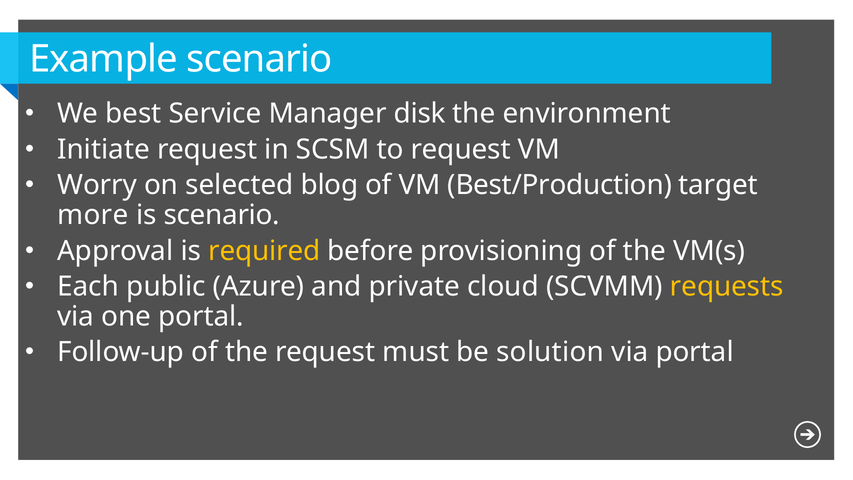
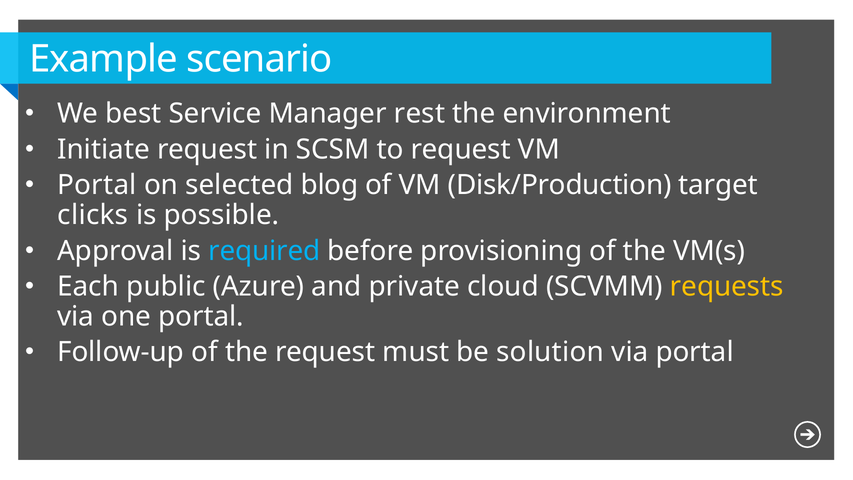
disk: disk -> rest (420, 114)
Worry: Worry -> Portal (97, 185)
Best/Production: Best/Production -> Disk/Production (560, 185)
more: more -> clicks (93, 215)
is scenario: scenario -> possible (222, 215)
required colour: yellow -> light blue (264, 251)
